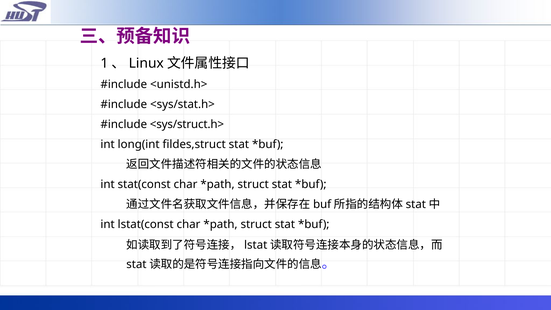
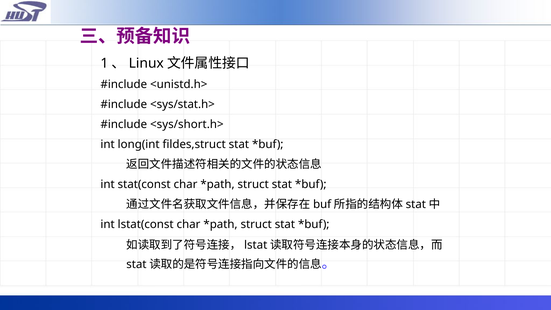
<sys/struct.h>: <sys/struct.h> -> <sys/short.h> (187, 124)
